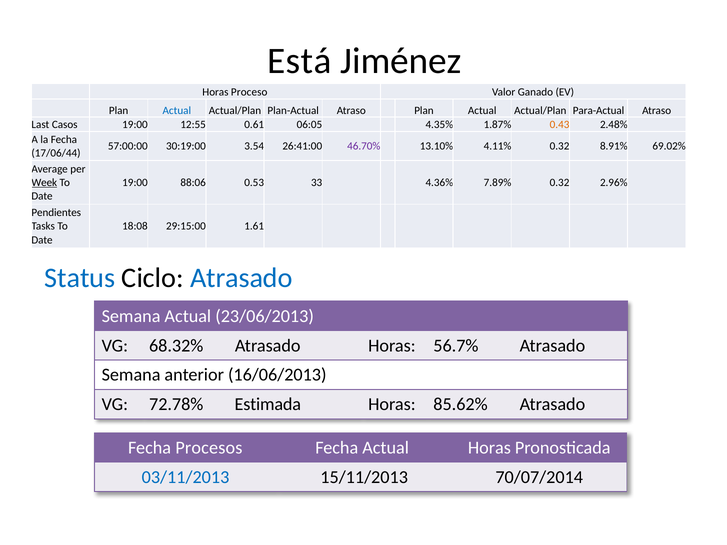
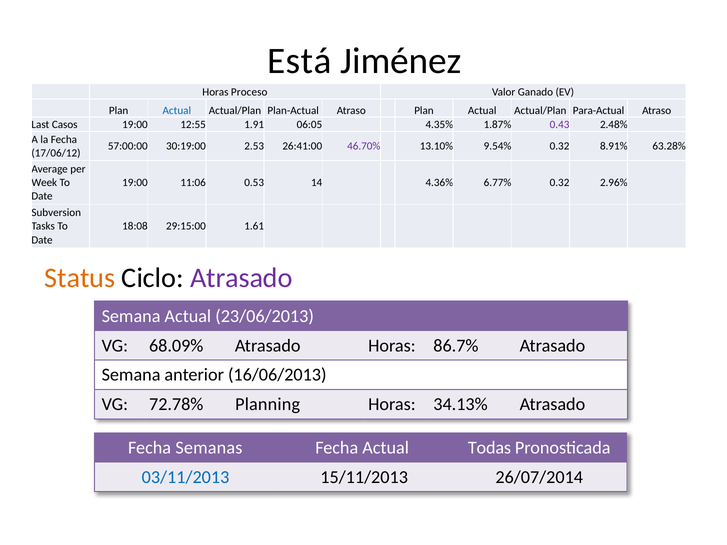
0.61: 0.61 -> 1.91 (254, 125)
0.43 colour: orange -> purple (560, 125)
3.54: 3.54 -> 2.53 (254, 146)
4.11%: 4.11% -> 9.54% (498, 146)
69.02%: 69.02% -> 63.28% (669, 146)
17/06/44: 17/06/44 -> 17/06/12 (56, 153)
Week underline: present -> none (44, 183)
88:06: 88:06 -> 11:06 (193, 183)
33: 33 -> 14 (317, 183)
7.89%: 7.89% -> 6.77% (498, 183)
Pendientes: Pendientes -> Subversion (56, 213)
Status colour: blue -> orange (80, 278)
Atrasado colour: blue -> purple (241, 278)
68.32%: 68.32% -> 68.09% (176, 346)
56.7%: 56.7% -> 86.7% (456, 346)
Estimada: Estimada -> Planning (268, 405)
85.62%: 85.62% -> 34.13% (460, 405)
Procesos: Procesos -> Semanas (209, 448)
Actual Horas: Horas -> Todas (489, 448)
70/07/2014: 70/07/2014 -> 26/07/2014 (539, 477)
